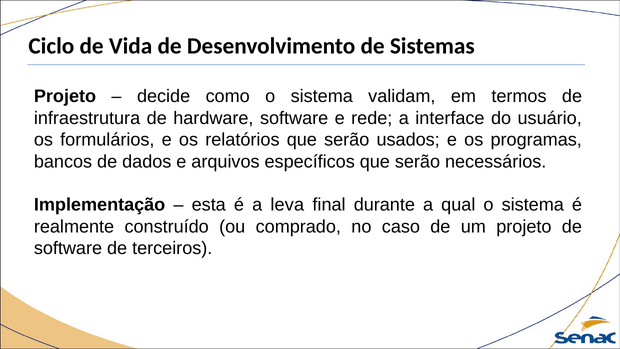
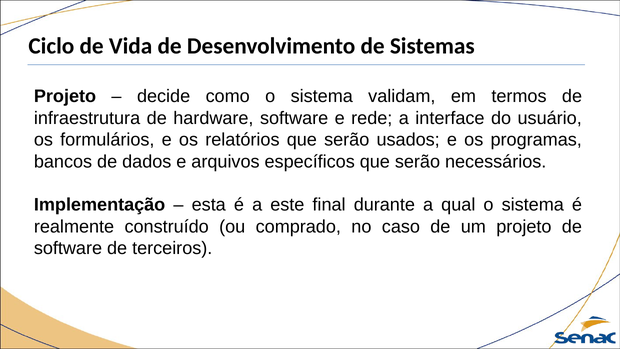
leva: leva -> este (287, 205)
